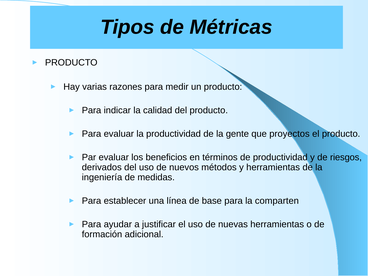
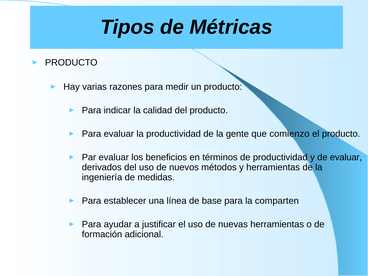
proyectos: proyectos -> comienzo (289, 134)
de riesgos: riesgos -> evaluar (346, 157)
